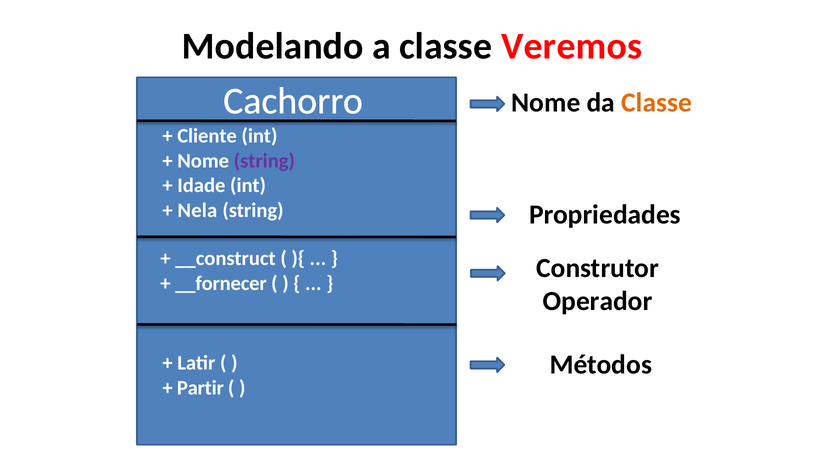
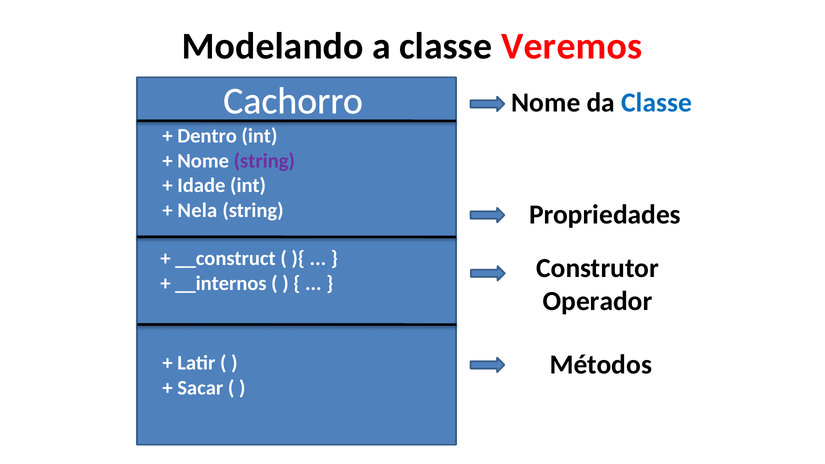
Classe colour: orange -> blue (657, 103)
Cliente: Cliente -> Dentro (207, 136)
__fornecer: __fornecer -> __internos (221, 283)
Partir: Partir -> Sacar (200, 388)
